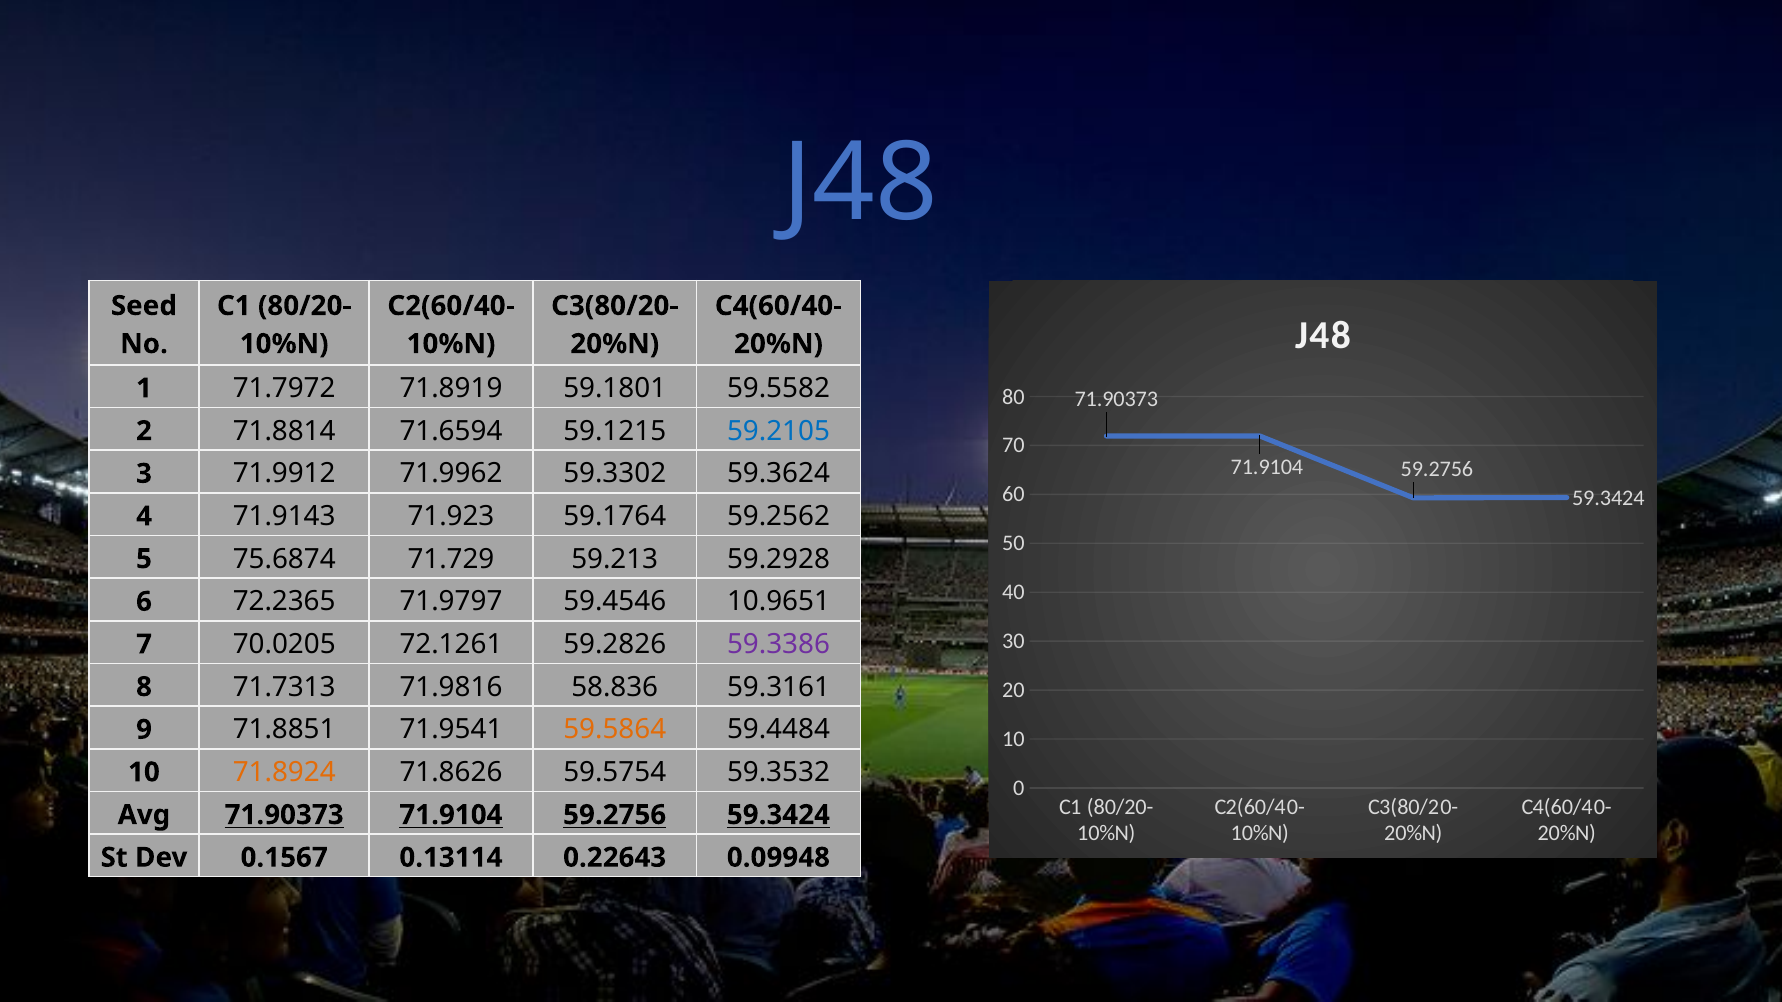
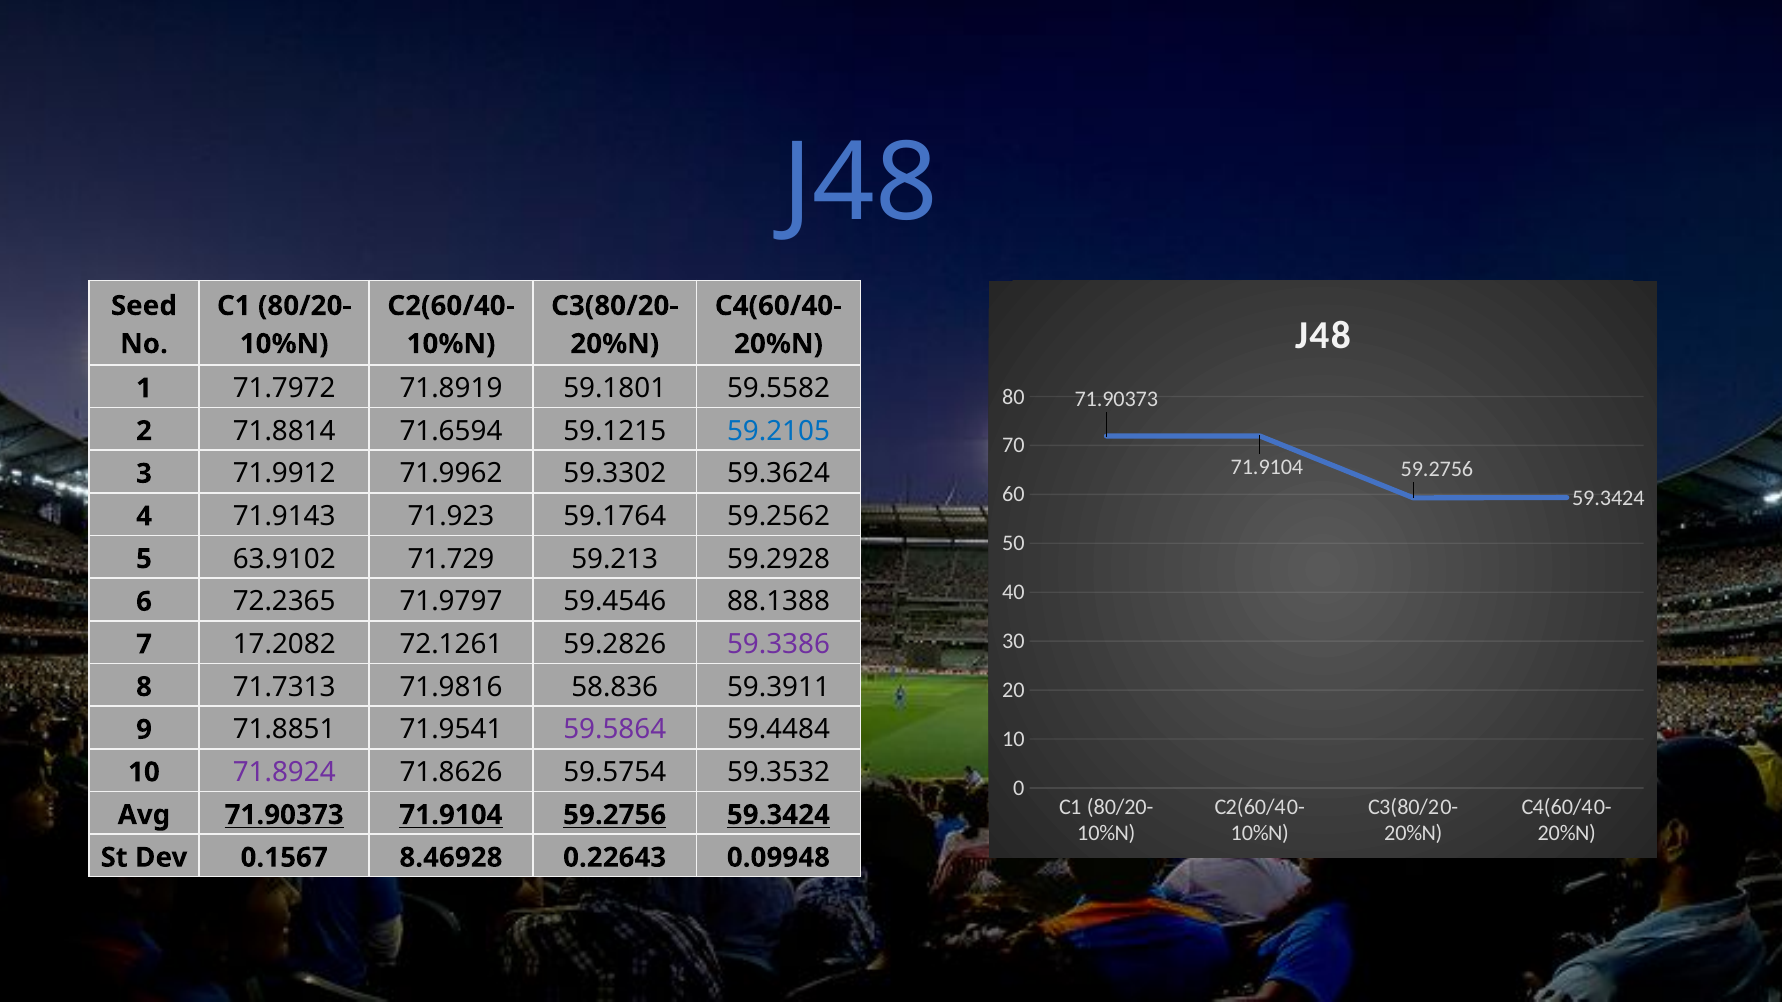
75.6874: 75.6874 -> 63.9102 (284, 559)
10.9651: 10.9651 -> 88.1388 (779, 602)
70.0205: 70.0205 -> 17.2082 (284, 644)
59.3161: 59.3161 -> 59.3911 (779, 687)
59.5864 colour: orange -> purple (615, 730)
71.8924 colour: orange -> purple (284, 773)
0.13114: 0.13114 -> 8.46928 (451, 858)
